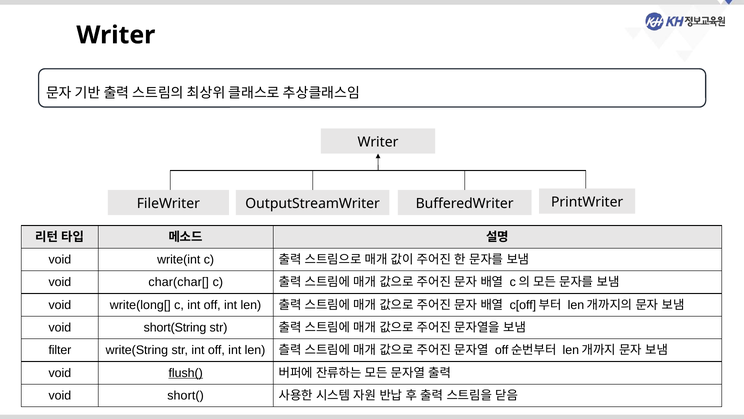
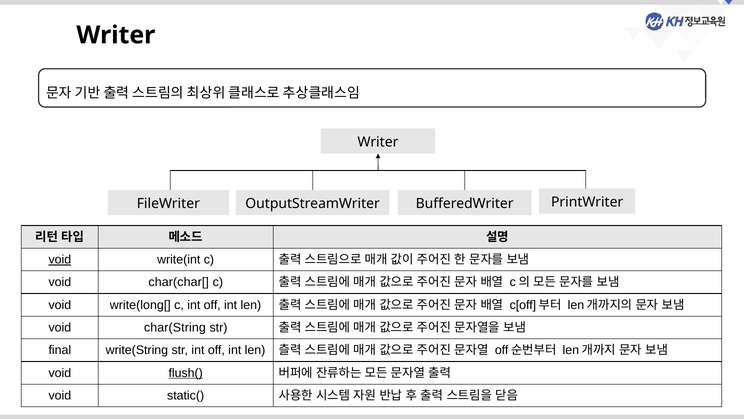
void underline: none -> present (60, 259)
short(String: short(String -> char(String (175, 327)
filter: filter -> final (60, 350)
short(: short( -> static( (186, 395)
